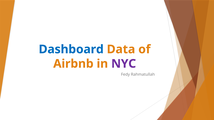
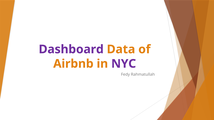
Dashboard colour: blue -> purple (71, 49)
